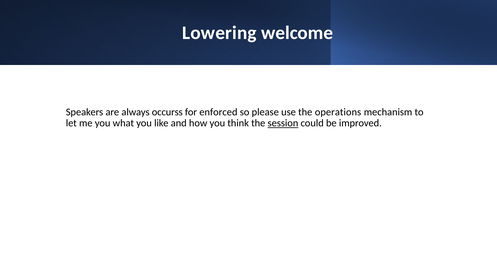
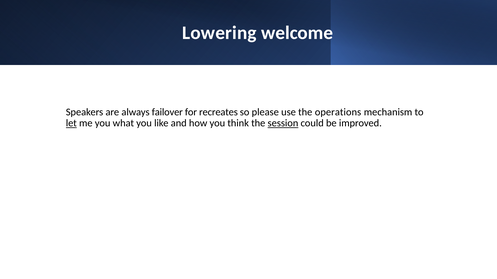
occurss: occurss -> failover (167, 112)
enforced: enforced -> recreates (218, 112)
let underline: none -> present (71, 123)
